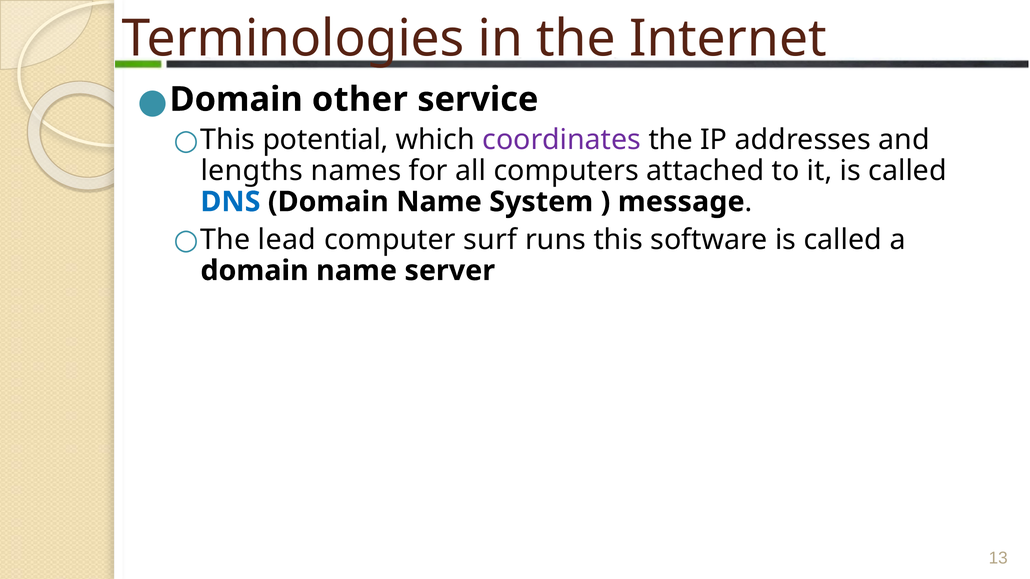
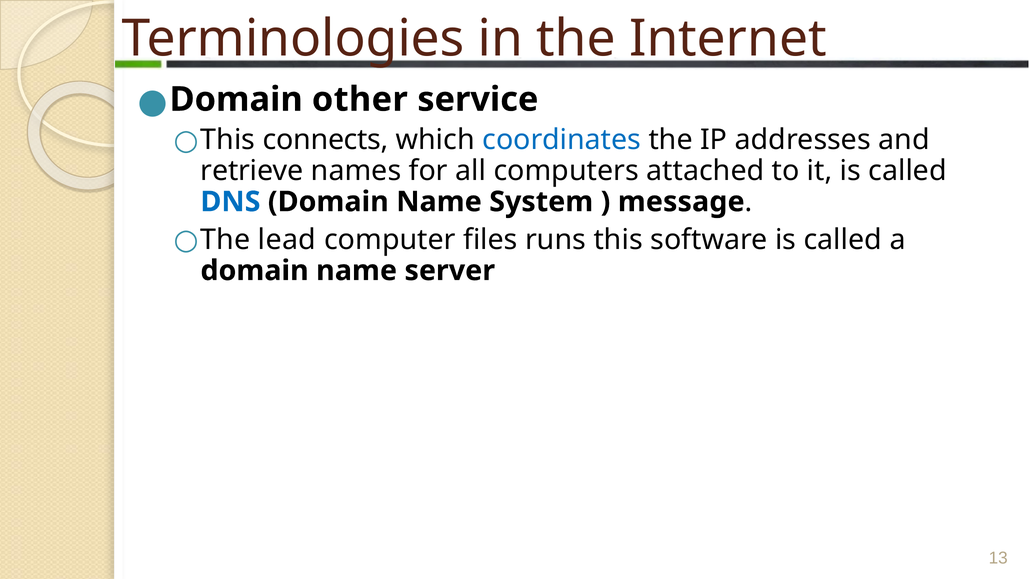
potential: potential -> connects (326, 140)
coordinates colour: purple -> blue (562, 140)
lengths: lengths -> retrieve (252, 171)
surf: surf -> files (490, 240)
